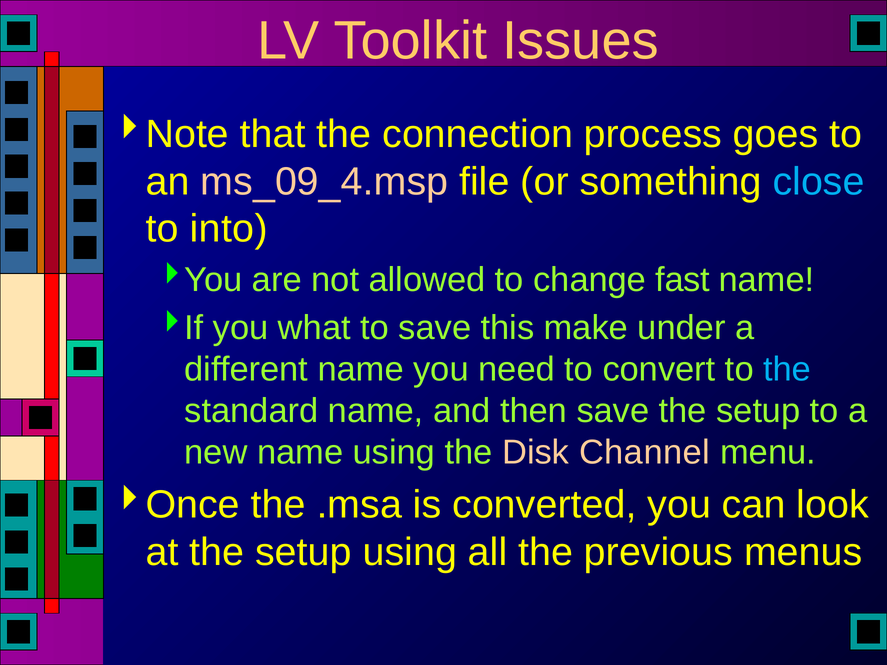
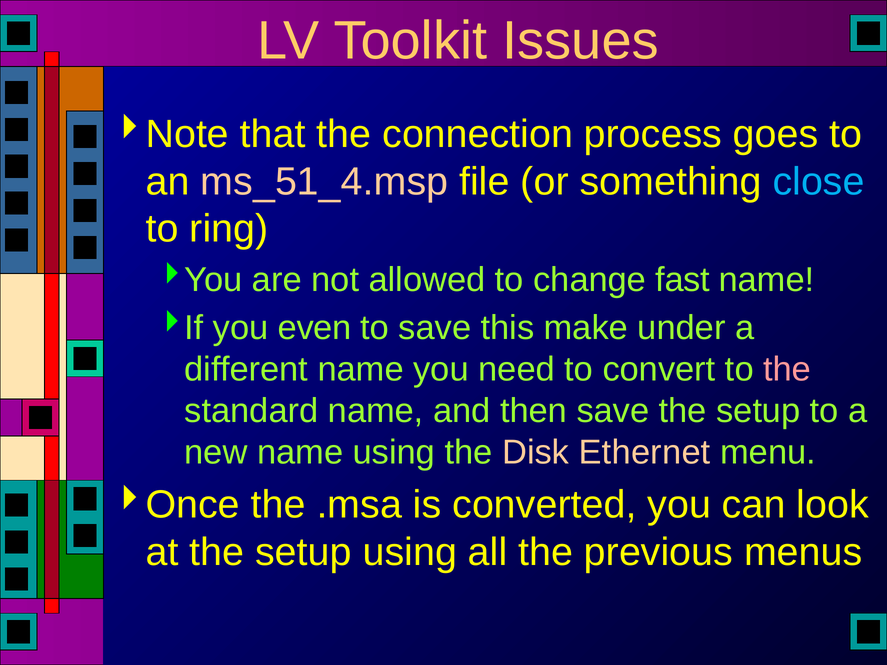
ms_09_4.msp: ms_09_4.msp -> ms_51_4.msp (324, 182)
into: into -> ring (229, 229)
what: what -> even (315, 328)
the colour: light blue -> pink (787, 370)
Channel: Channel -> Ethernet (645, 452)
